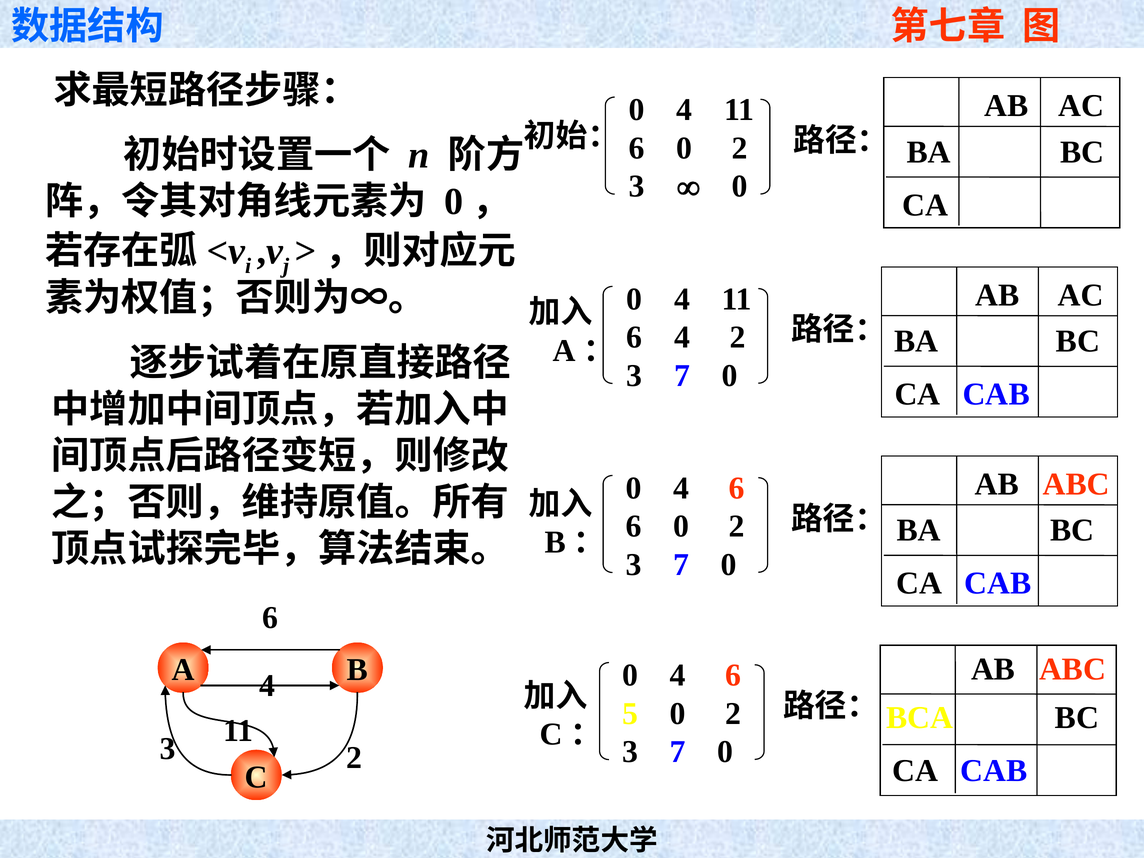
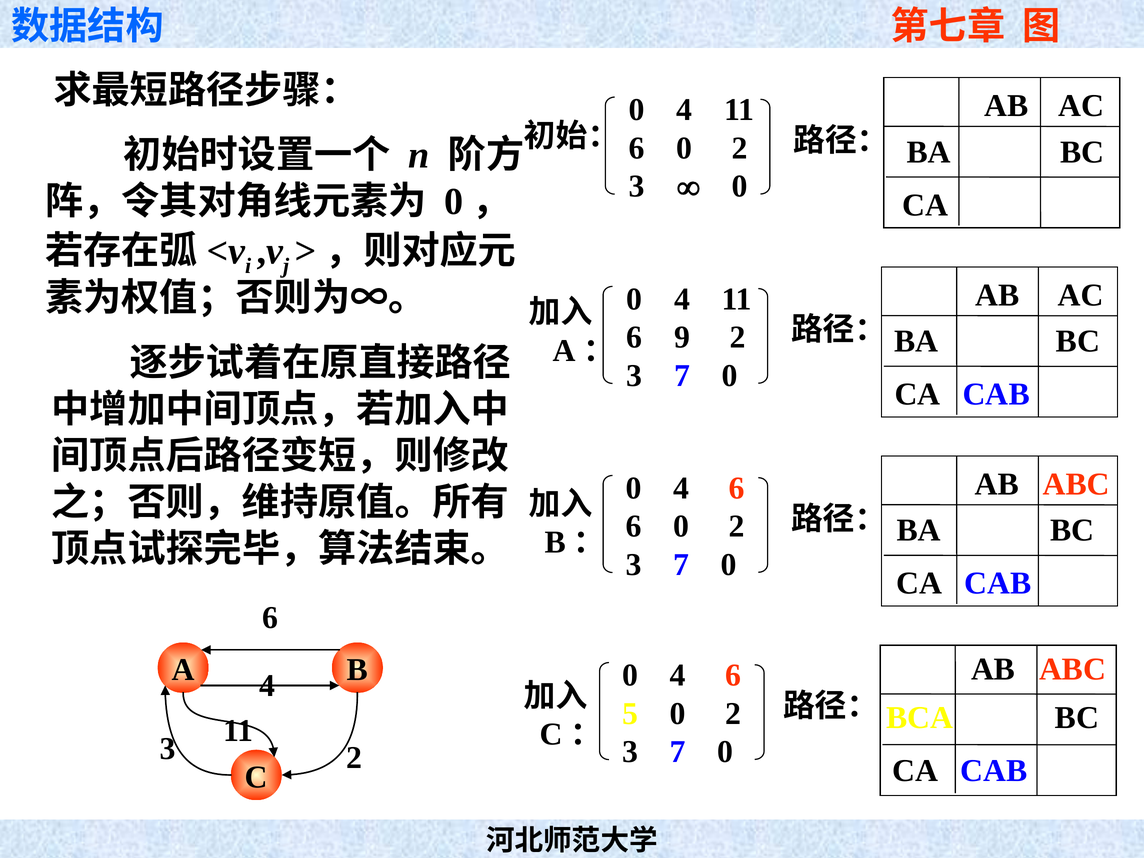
4: 4 -> 9 (682, 337)
